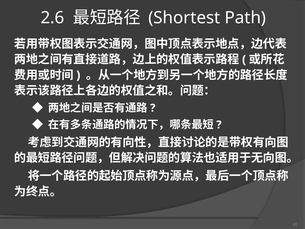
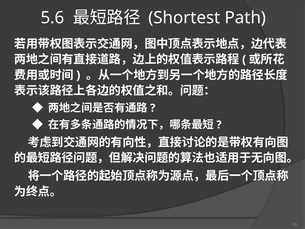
2.6: 2.6 -> 5.6 (52, 18)
